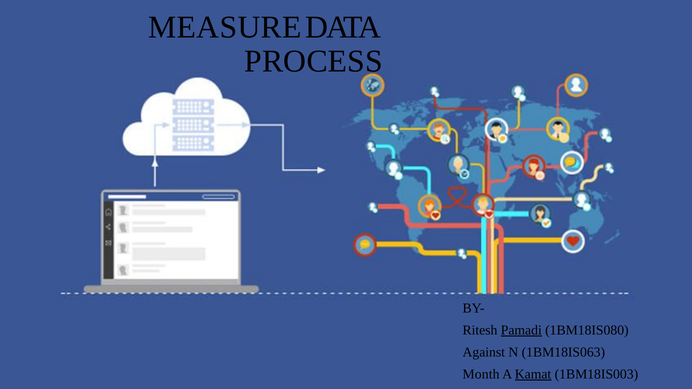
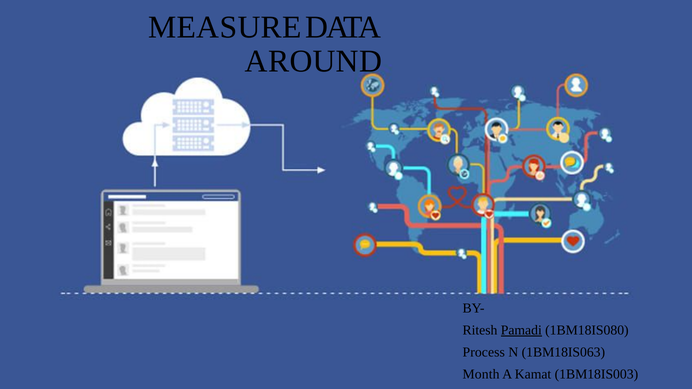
PROCESS: PROCESS -> AROUND (313, 61)
Against: Against -> Process (484, 352)
Kamat underline: present -> none (533, 374)
